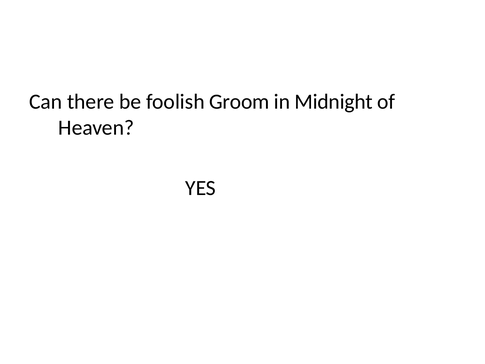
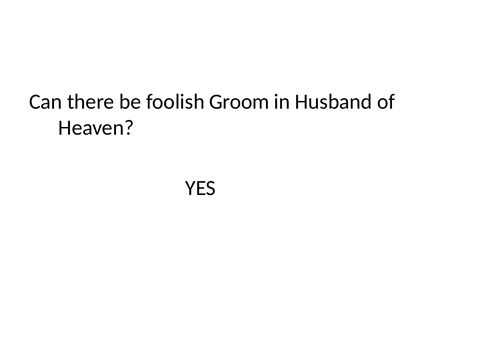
Midnight: Midnight -> Husband (334, 102)
